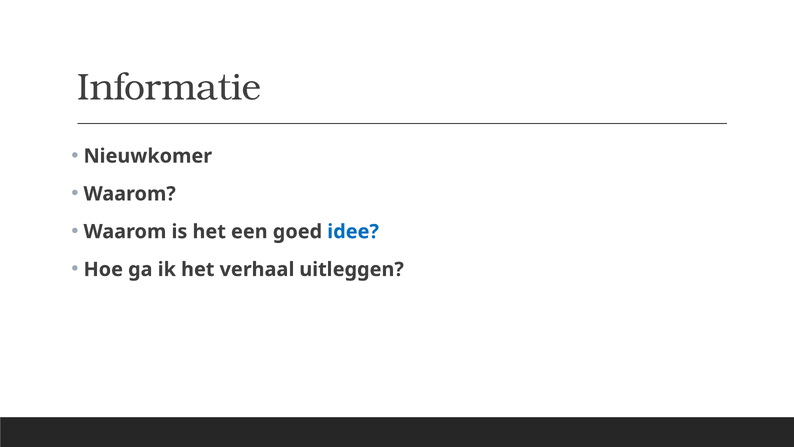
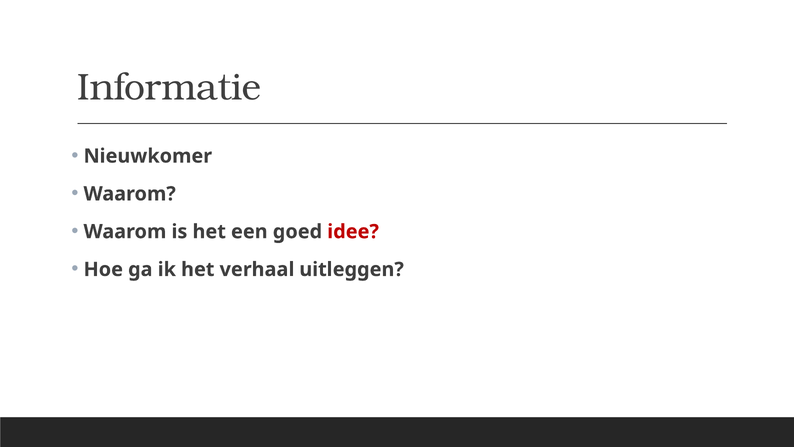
idee colour: blue -> red (353, 231)
